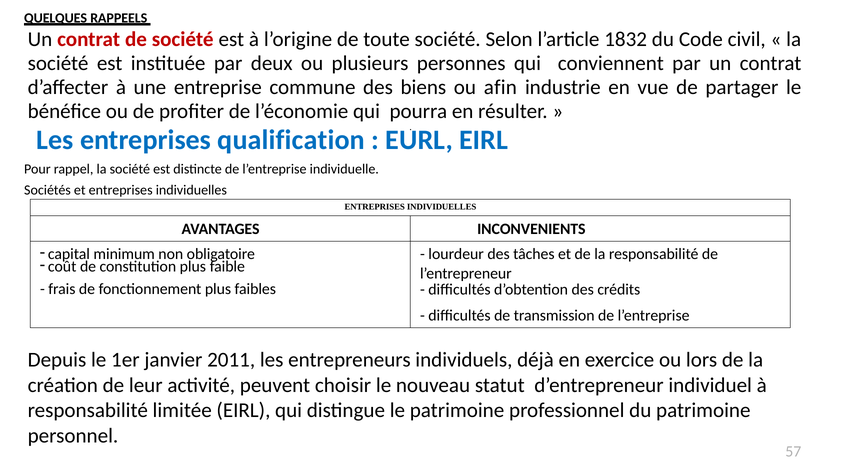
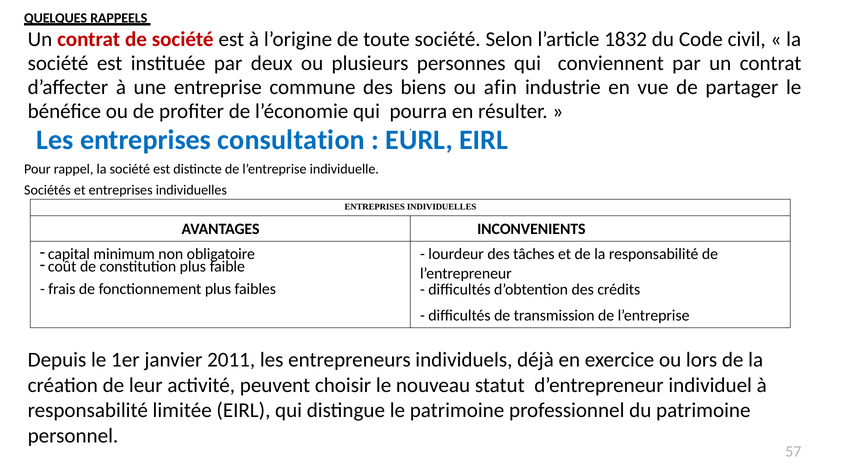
qualification: qualification -> consultation (291, 140)
